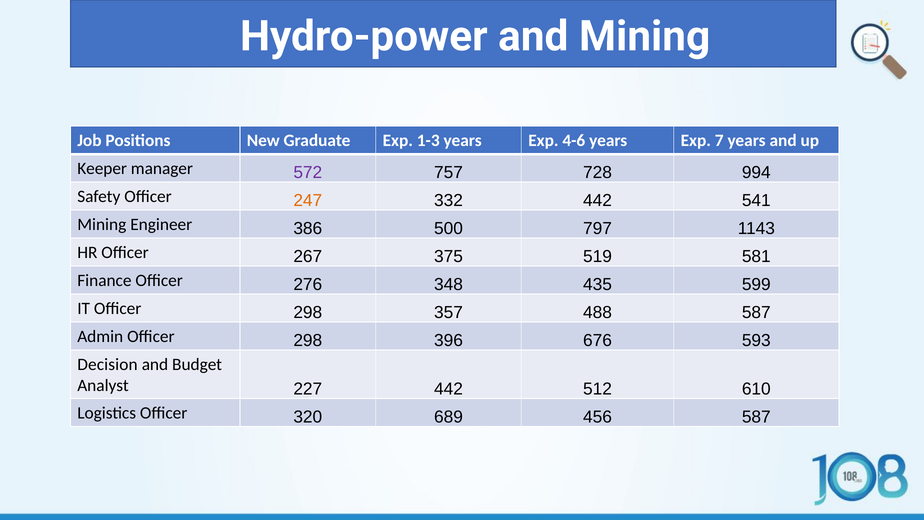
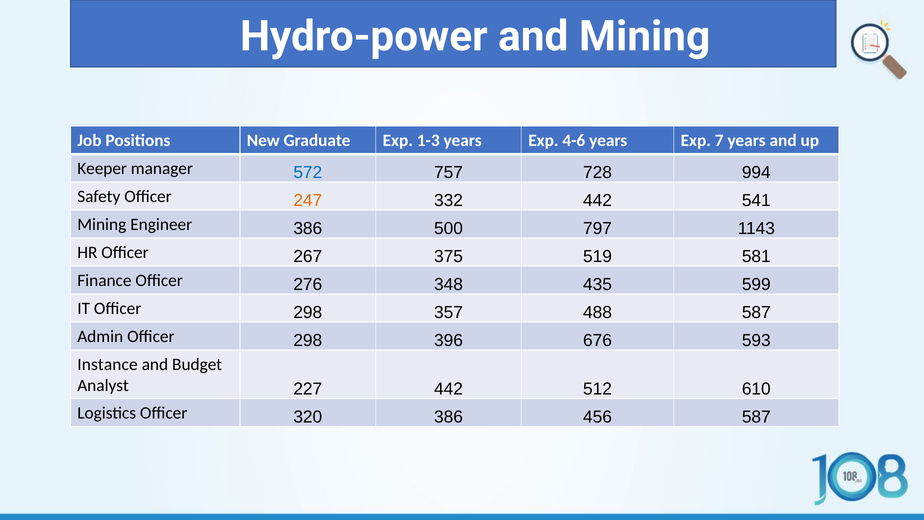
572 colour: purple -> blue (308, 173)
Decision: Decision -> Instance (107, 364)
320 689: 689 -> 386 (449, 417)
